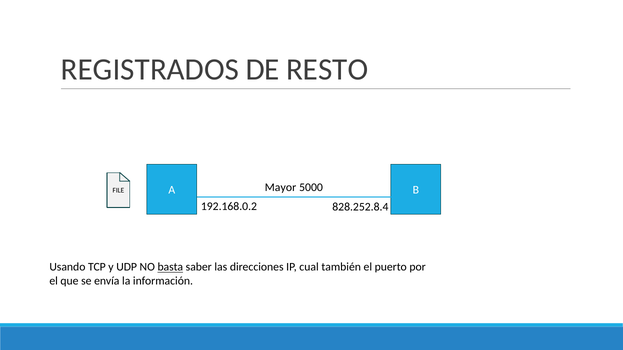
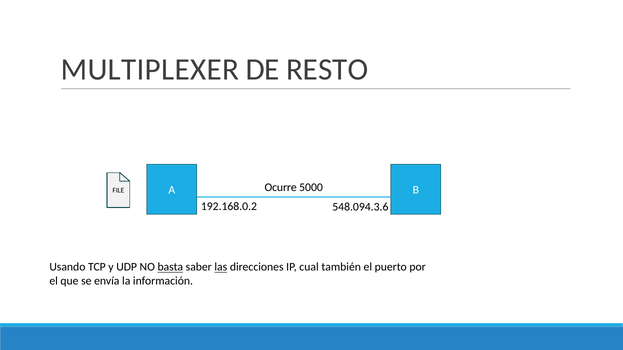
REGISTRADOS: REGISTRADOS -> MULTIPLEXER (150, 70)
Mayor: Mayor -> Ocurre (281, 188)
828.252.8.4: 828.252.8.4 -> 548.094.3.6 (360, 207)
las underline: none -> present (221, 267)
